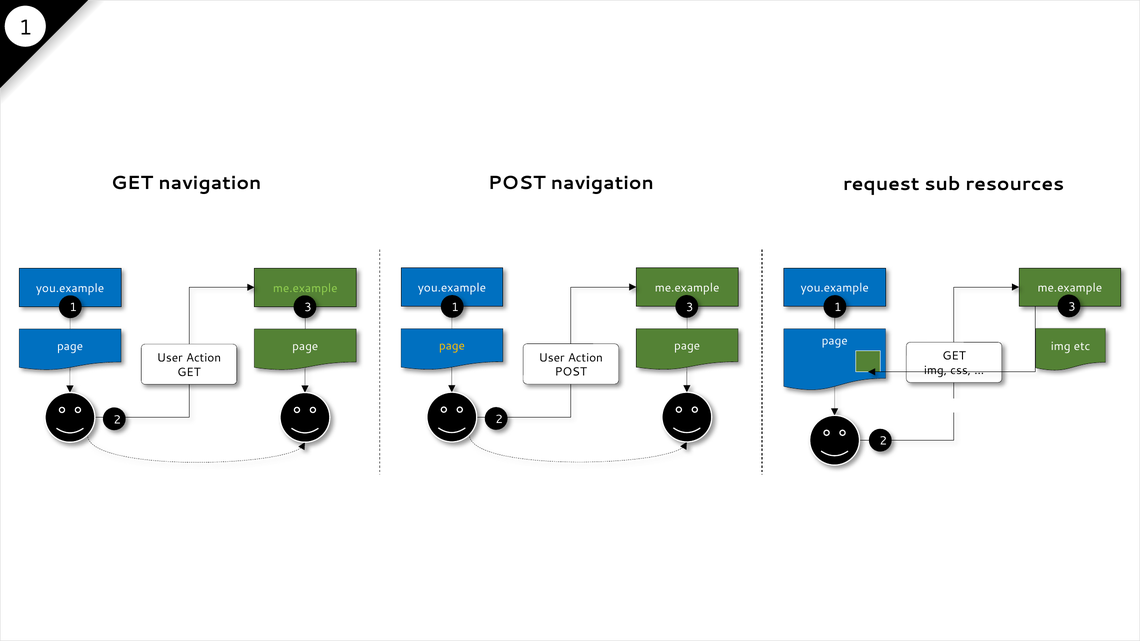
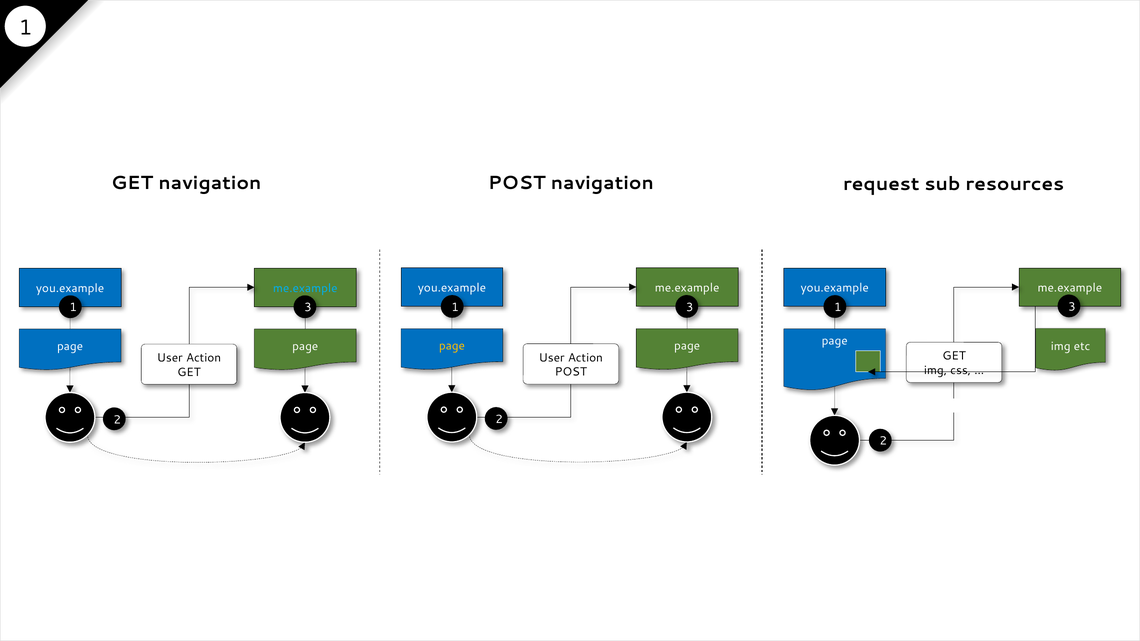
me.example colour: light green -> light blue (305, 288)
